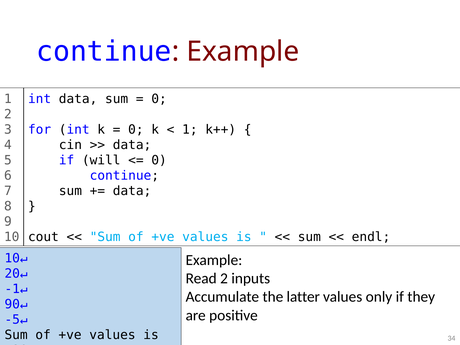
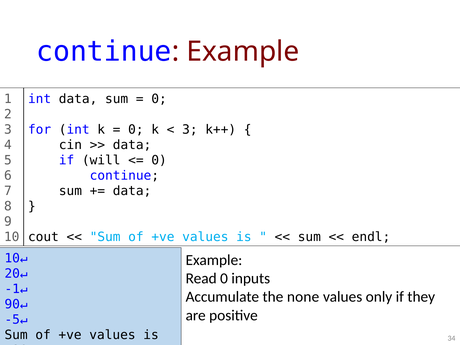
1: 1 -> 3 (190, 129)
Read 2: 2 -> 0 (224, 278)
latter: latter -> none (303, 297)
